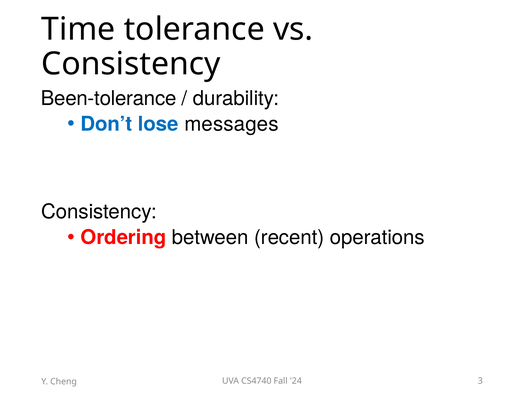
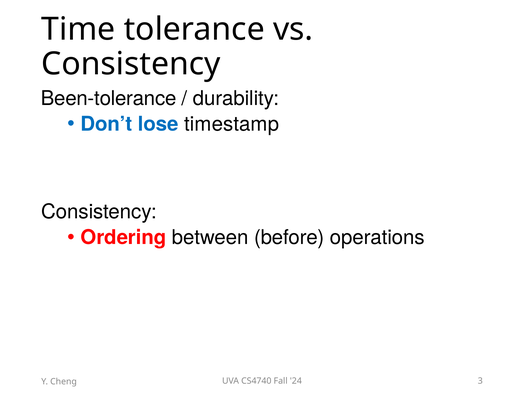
messages: messages -> timestamp (232, 124)
recent: recent -> before (289, 238)
